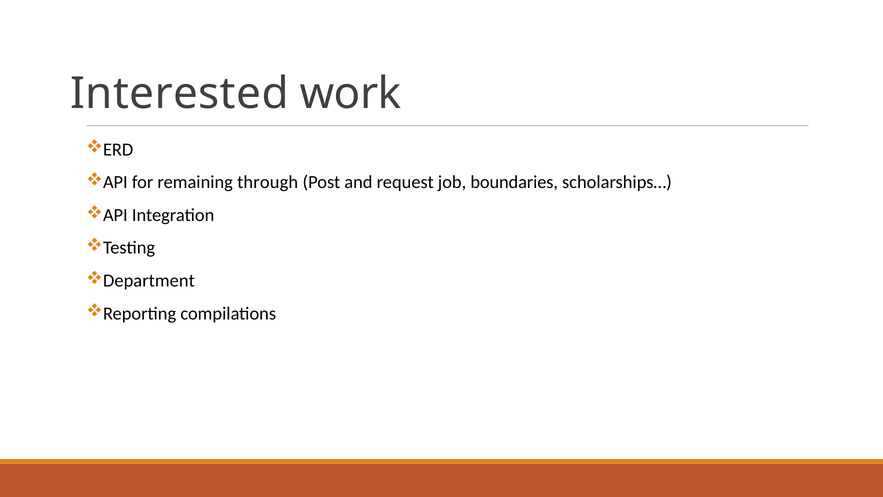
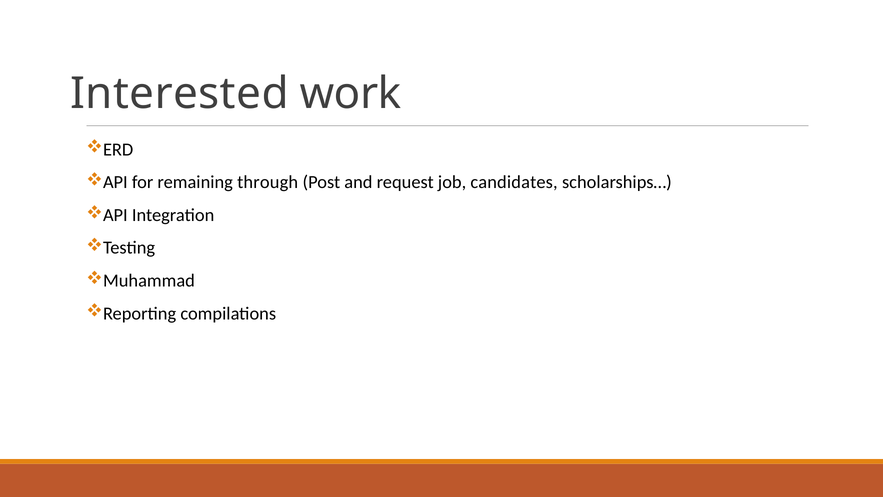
boundaries: boundaries -> candidates (514, 182)
Department: Department -> Muhammad (149, 280)
